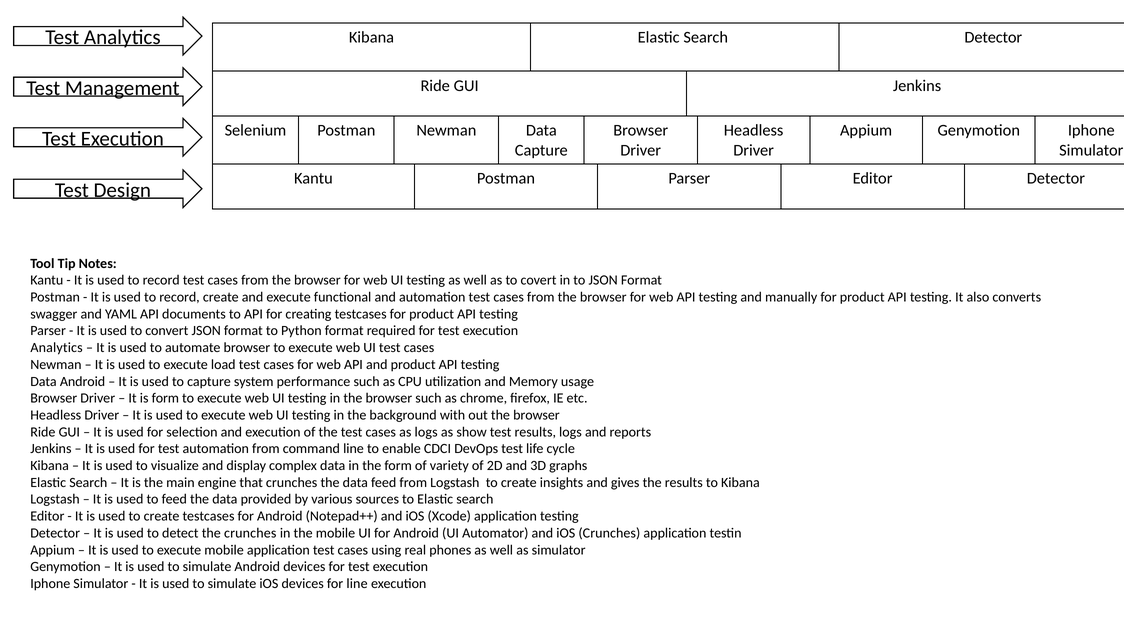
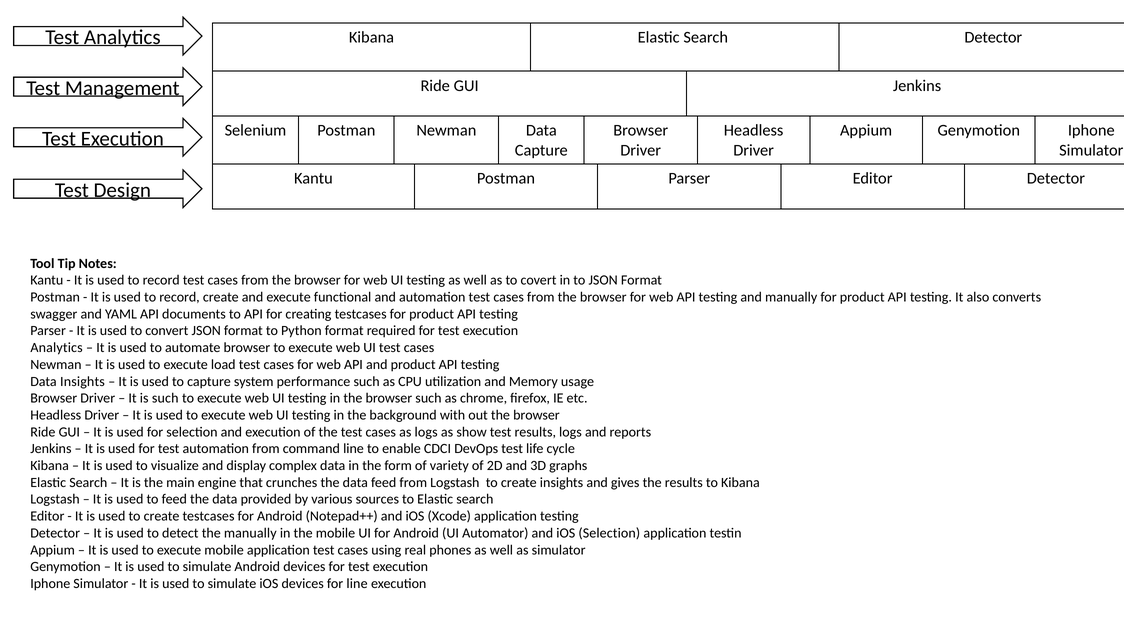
Data Android: Android -> Insights (82, 382)
is form: form -> such (165, 398)
the crunches: crunches -> manually (250, 533)
iOS Crunches: Crunches -> Selection (609, 533)
